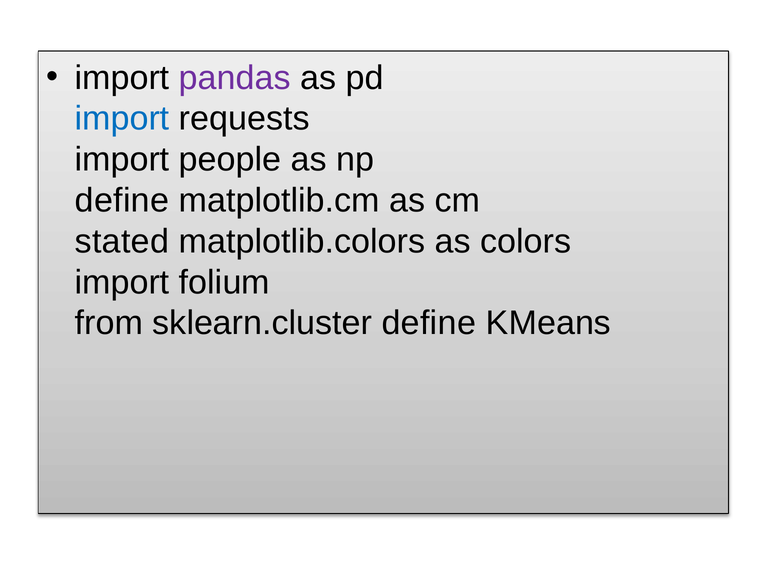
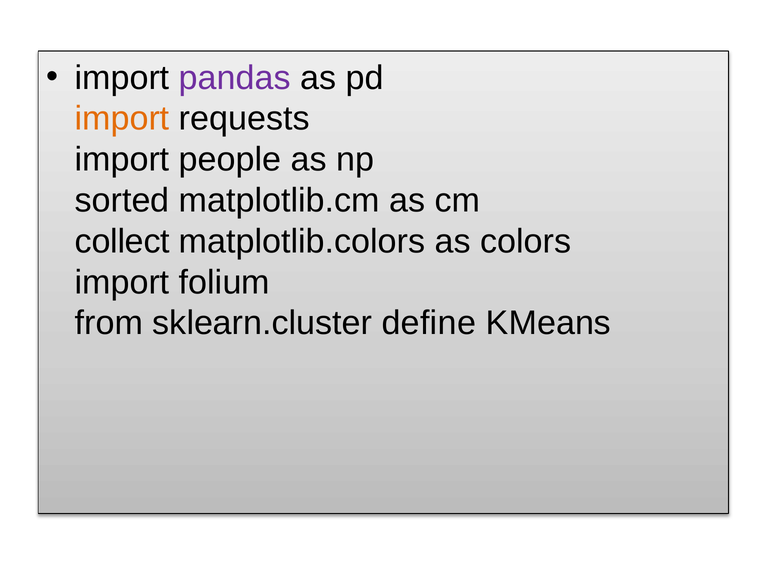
import colour: blue -> orange (122, 119)
define: define -> sorted (122, 201)
stated: stated -> collect (122, 241)
